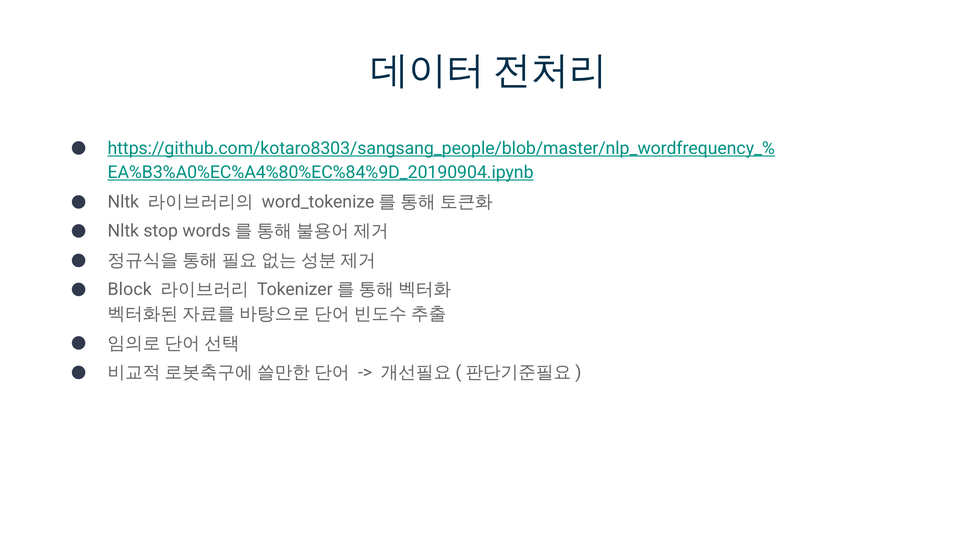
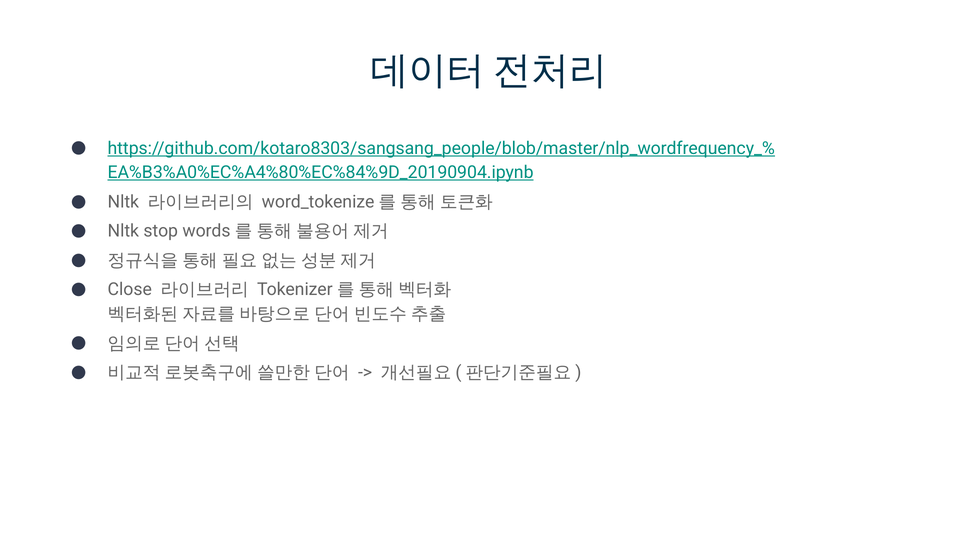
Block: Block -> Close (130, 290)
